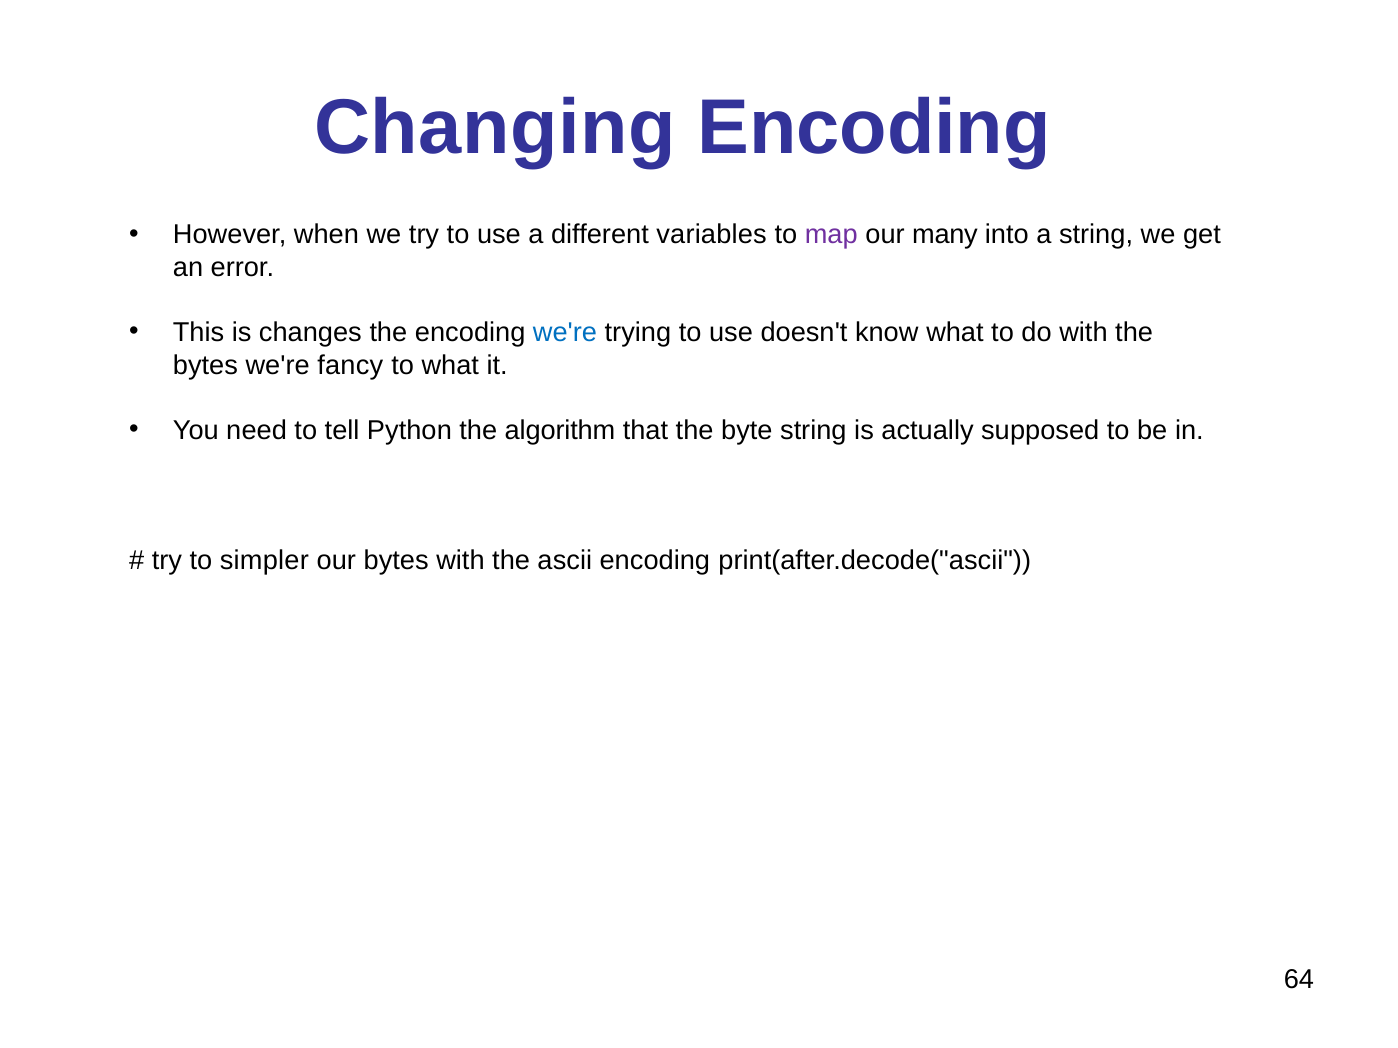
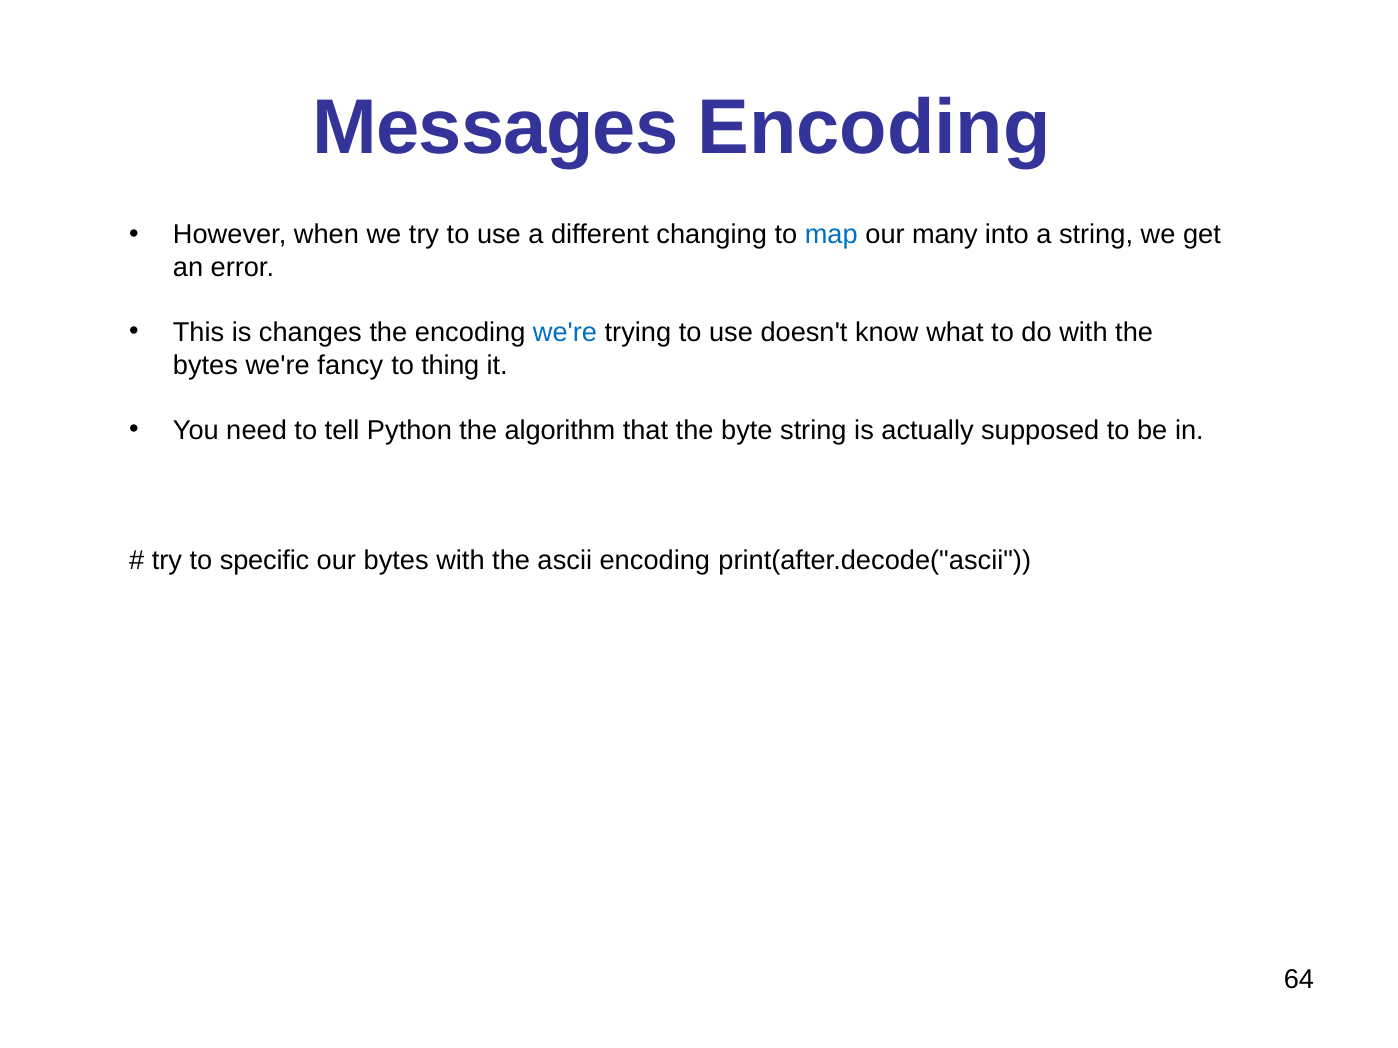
Changing: Changing -> Messages (495, 128)
variables: variables -> changing (712, 235)
map colour: purple -> blue (831, 235)
to what: what -> thing (450, 365)
simpler: simpler -> specific (265, 561)
